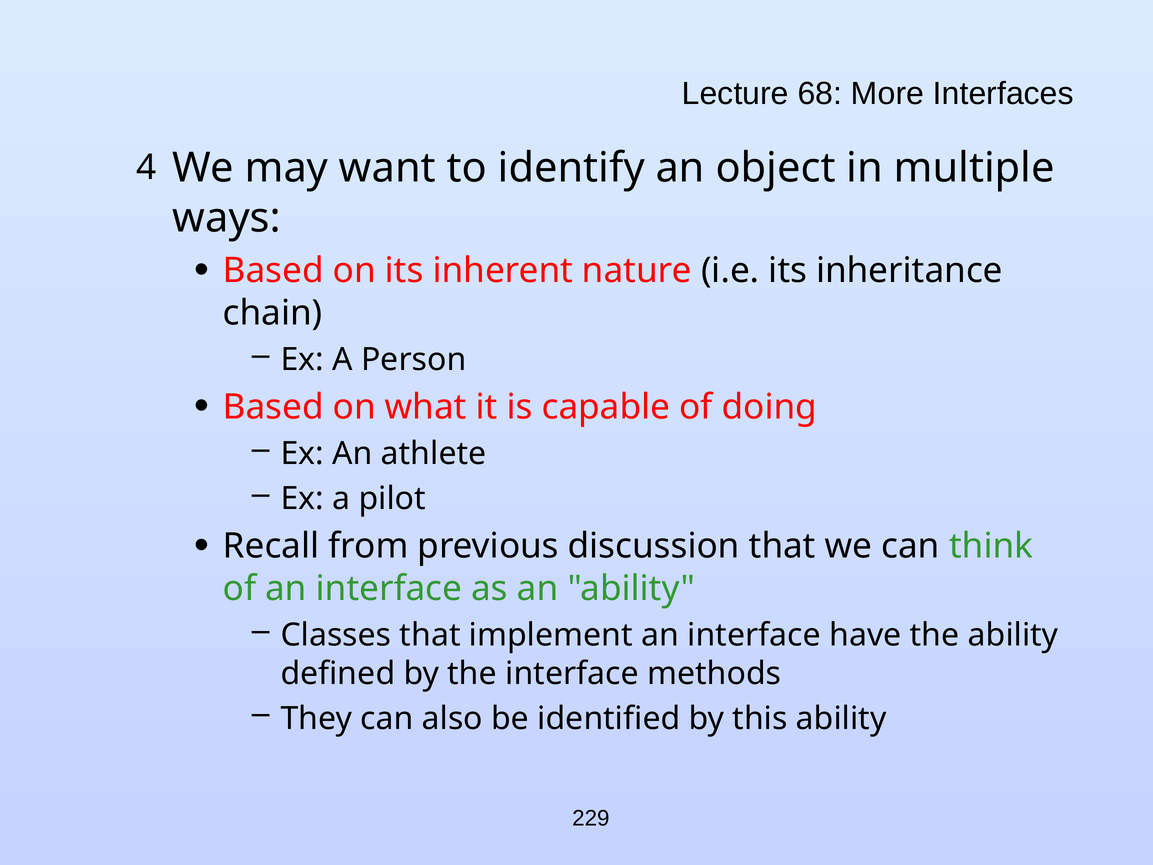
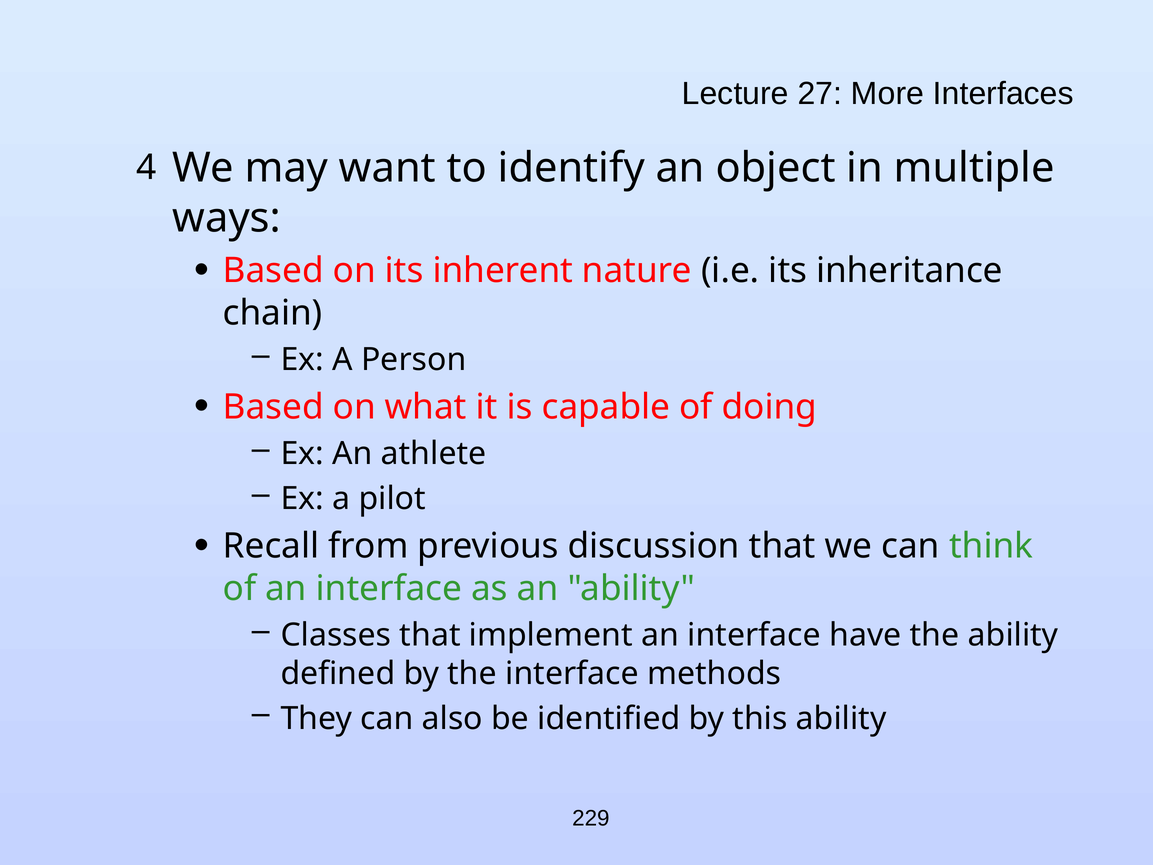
68: 68 -> 27 (820, 94)
